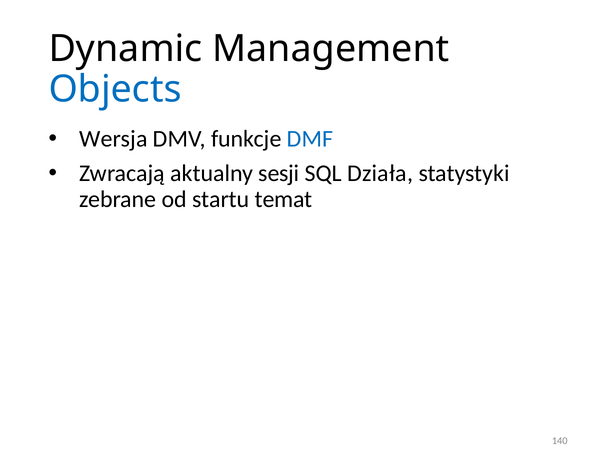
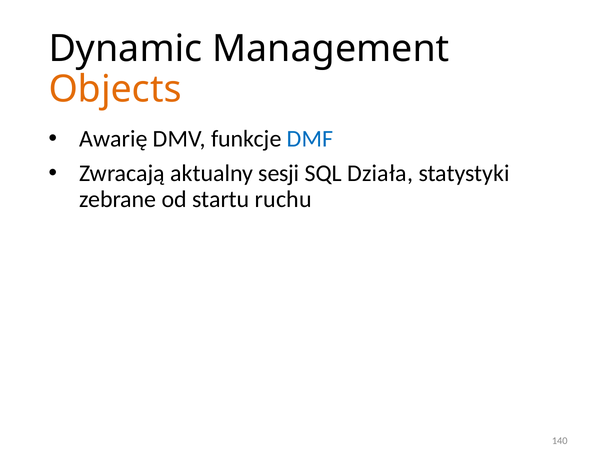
Objects colour: blue -> orange (115, 89)
Wersja: Wersja -> Awarię (113, 139)
temat: temat -> ruchu (283, 199)
